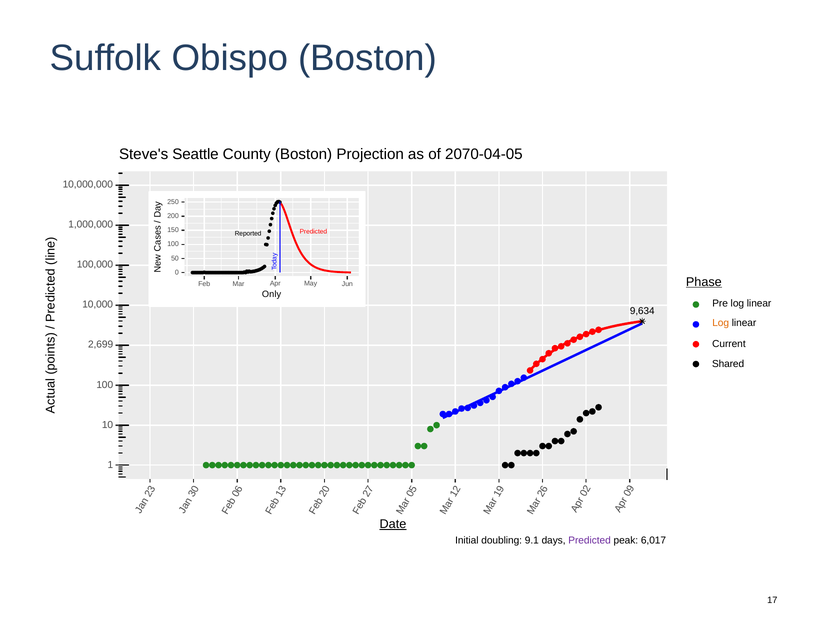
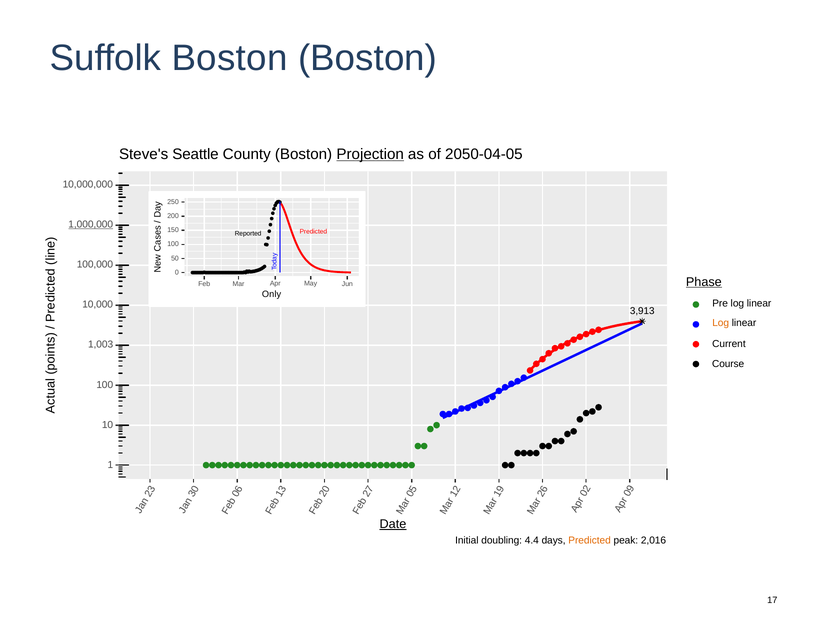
Suffolk Obispo: Obispo -> Boston (230, 58)
Projection underline: none -> present (370, 154)
2070-04-05: 2070-04-05 -> 2050-04-05 (484, 154)
1,000,000 underline: none -> present (91, 224)
9,634: 9,634 -> 3,913 (642, 311)
2,699: 2,699 -> 1,003 (101, 344)
Shared: Shared -> Course (728, 364)
9.1: 9.1 -> 4.4 (532, 540)
Predicted colour: purple -> orange (590, 540)
6,017: 6,017 -> 2,016 (653, 540)
